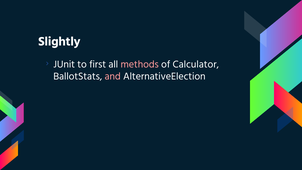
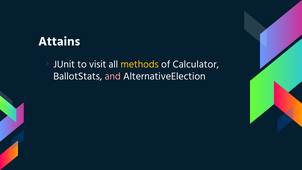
Slightly: Slightly -> Attains (59, 41)
first: first -> visit (98, 64)
methods colour: pink -> yellow (140, 64)
